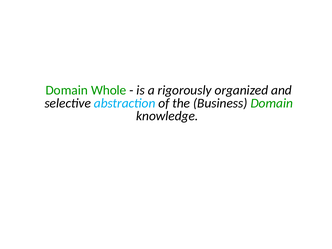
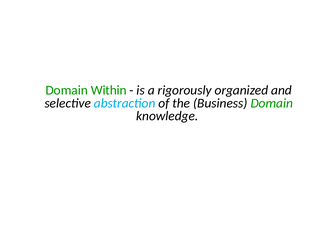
Whole: Whole -> Within (109, 90)
